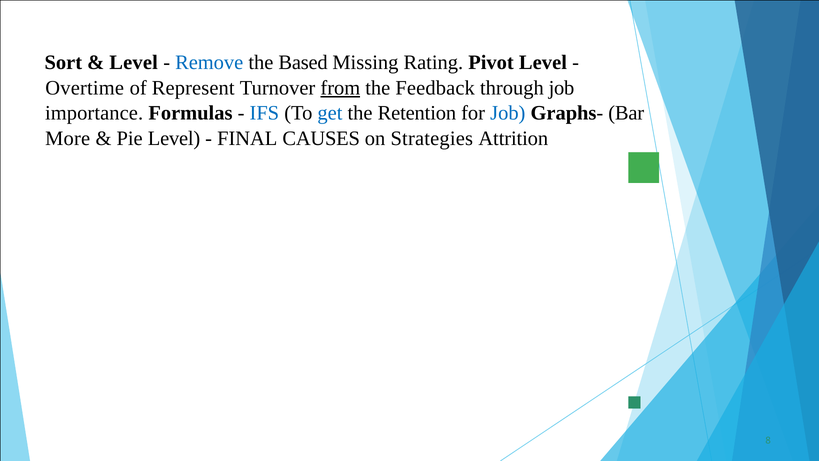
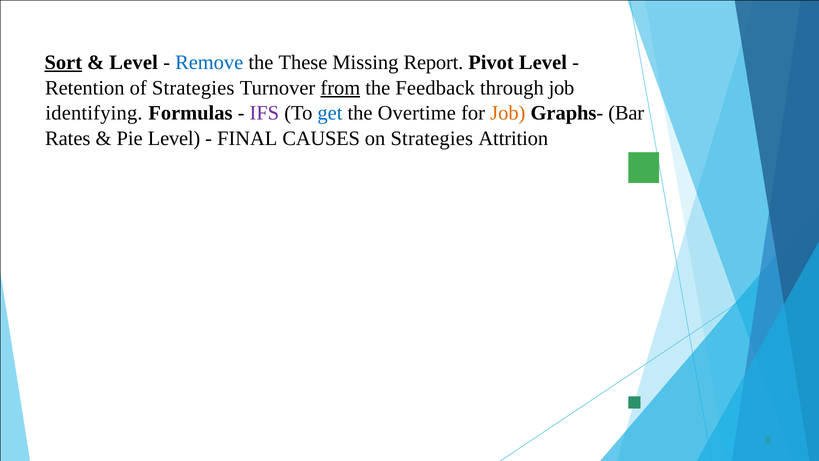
Sort underline: none -> present (63, 62)
Based: Based -> These (303, 62)
Rating: Rating -> Report (433, 62)
Overtime: Overtime -> Retention (85, 88)
of Represent: Represent -> Strategies (193, 88)
importance: importance -> identifying (94, 113)
IFS colour: blue -> purple (264, 113)
Retention: Retention -> Overtime (417, 113)
Job colour: blue -> orange (508, 113)
More: More -> Rates (68, 138)
